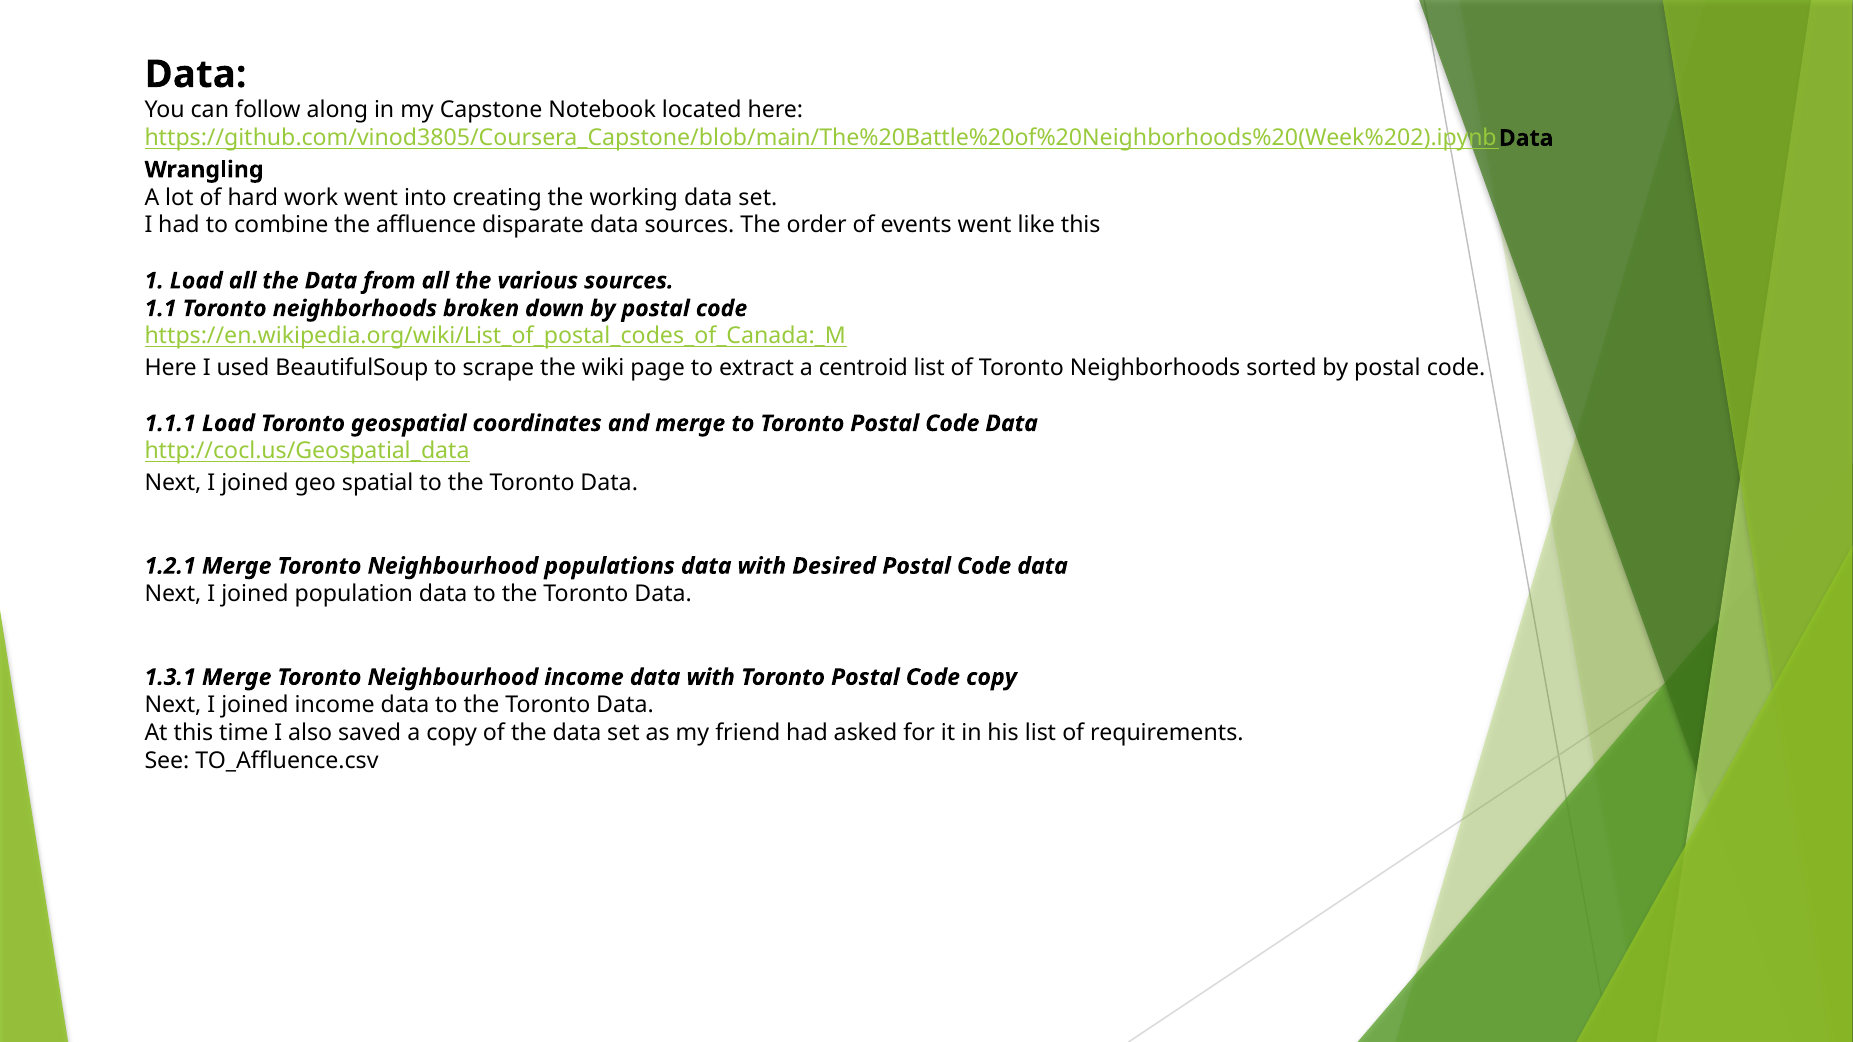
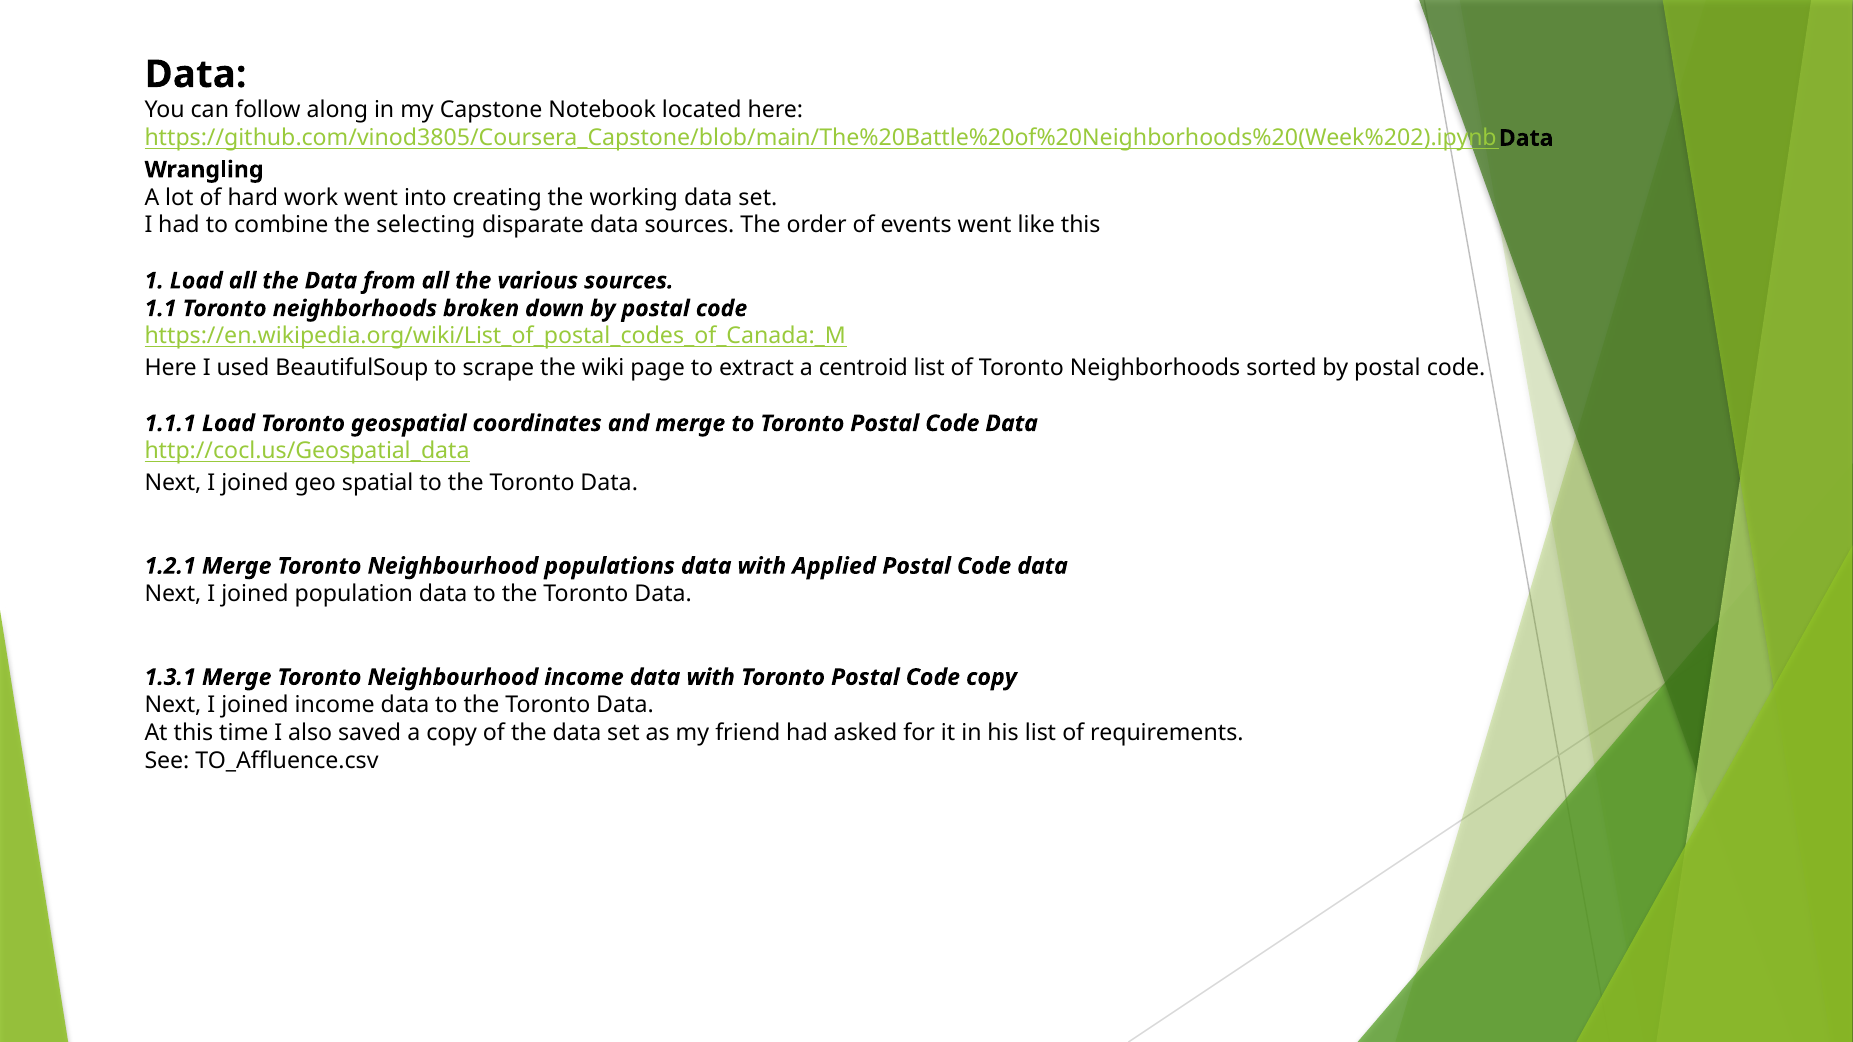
affluence: affluence -> selecting (426, 225)
Desired: Desired -> Applied (834, 566)
